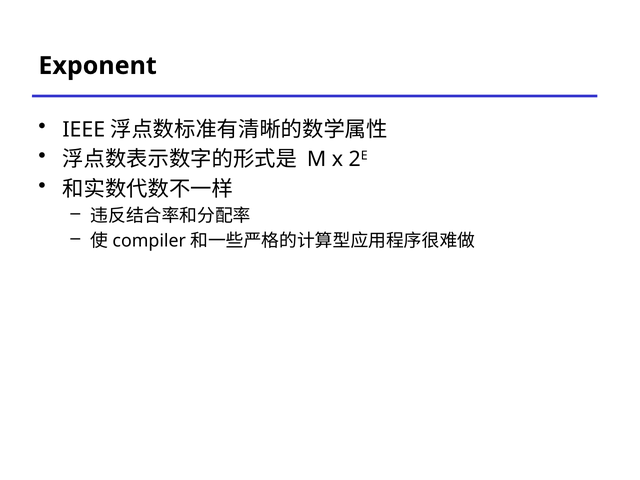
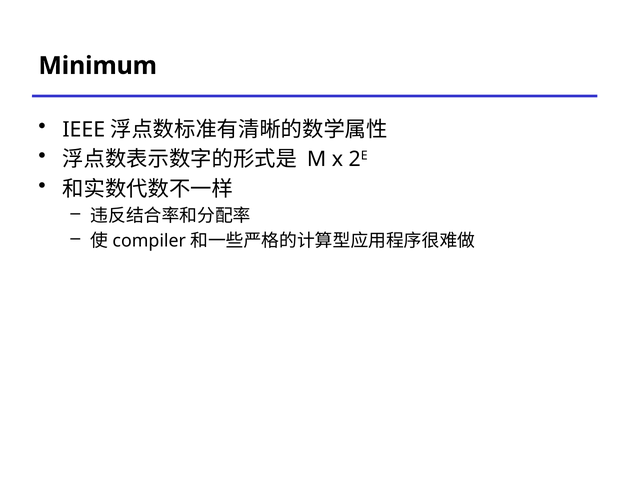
Exponent: Exponent -> Minimum (98, 66)
